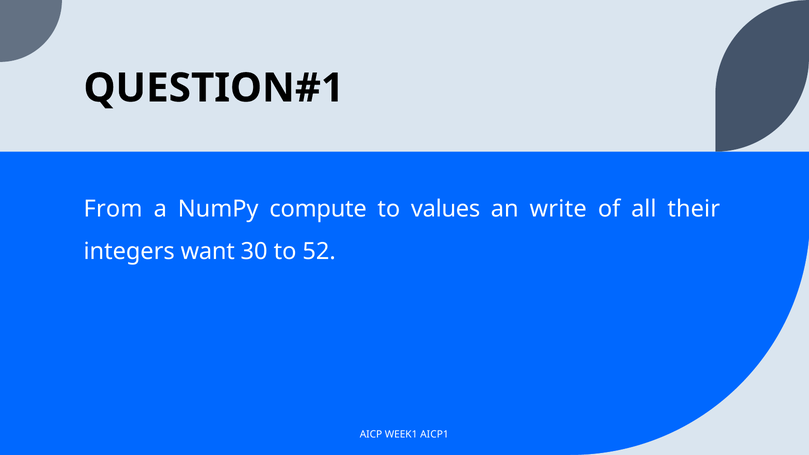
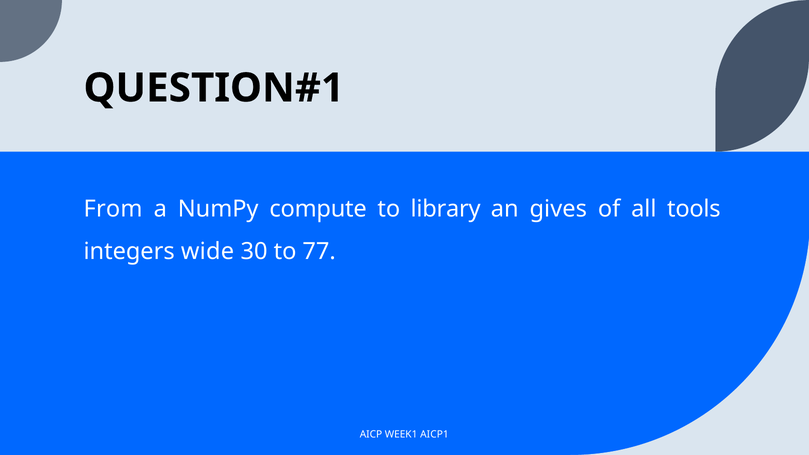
values: values -> library (446, 209)
write: write -> gives (558, 209)
their: their -> tools (694, 209)
want: want -> wide (208, 251)
52: 52 -> 77 (319, 251)
